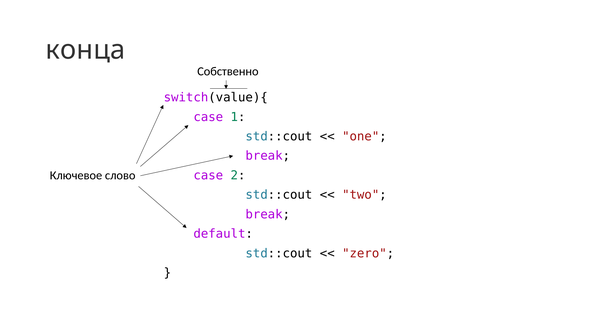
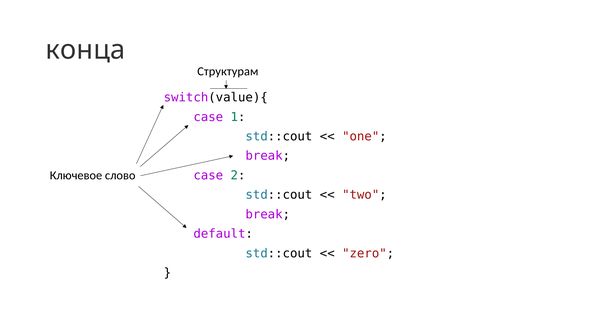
Собственно: Собственно -> Структурам (228, 71)
